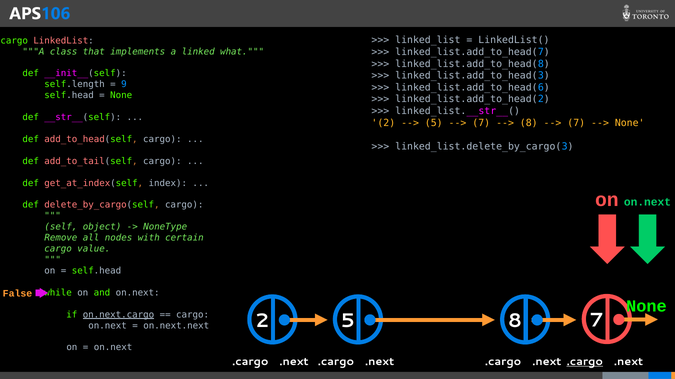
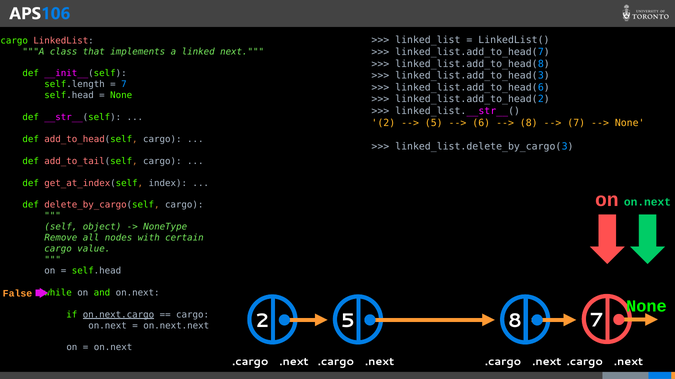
what: what -> next (242, 52)
9: 9 -> 7 (124, 85)
7: 7 -> 6 (481, 123)
.cargo underline: present -> none (585, 362)
